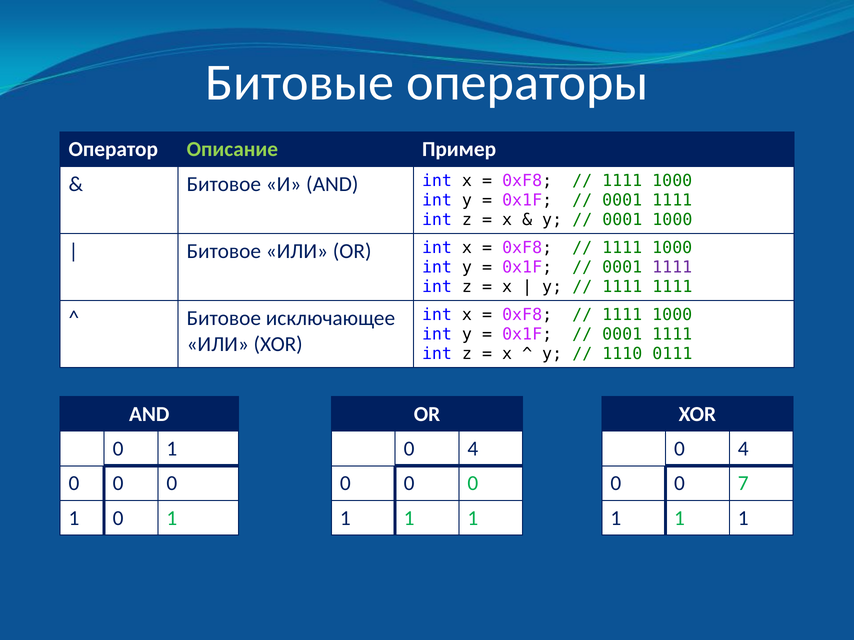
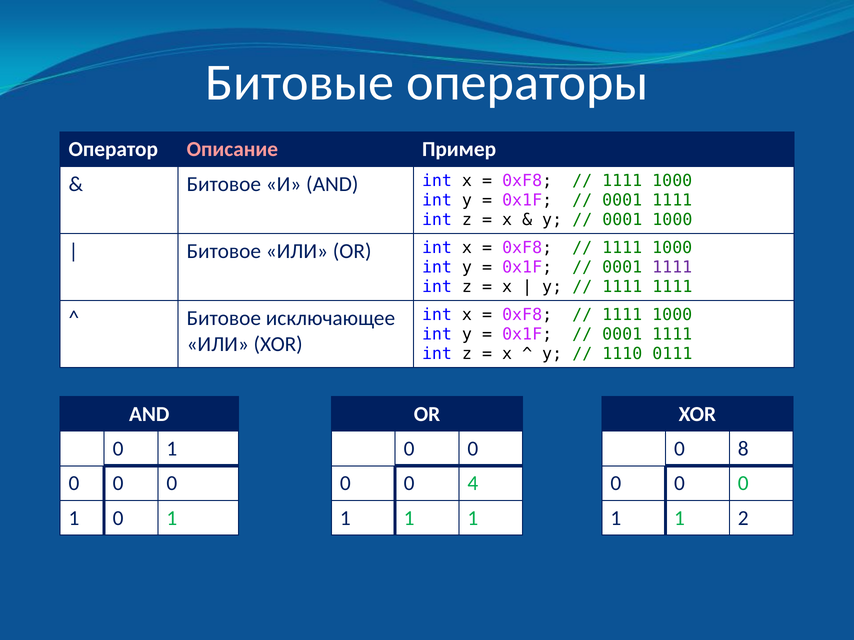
Описание colour: light green -> pink (232, 149)
4: 4 -> 0 (473, 449)
4: 4 -> 8 (743, 449)
0: 0 -> 4 (473, 484)
7: 7 -> 0 (743, 484)
1: 1 -> 2 (743, 518)
